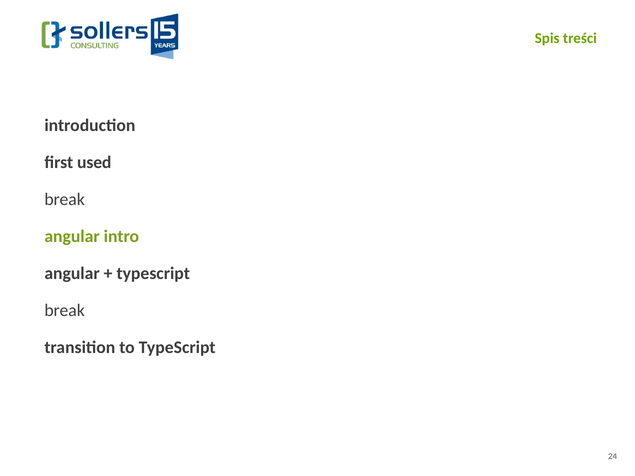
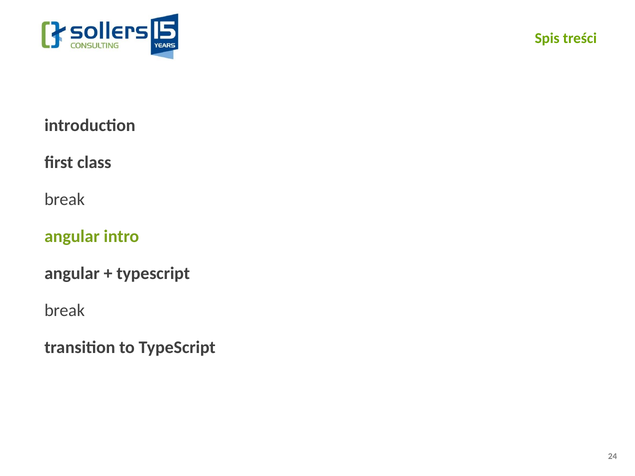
used: used -> class (94, 163)
